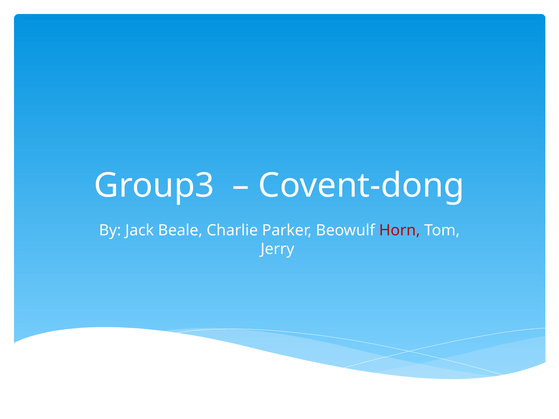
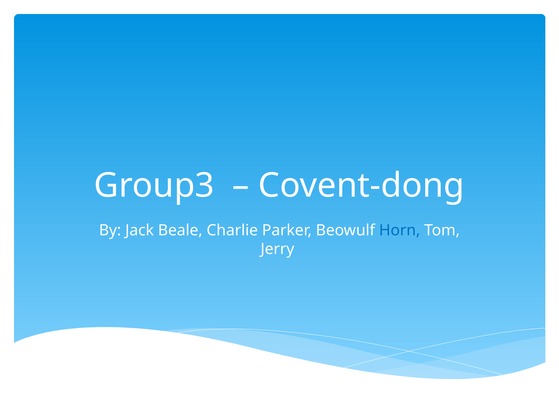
Horn colour: red -> blue (400, 231)
